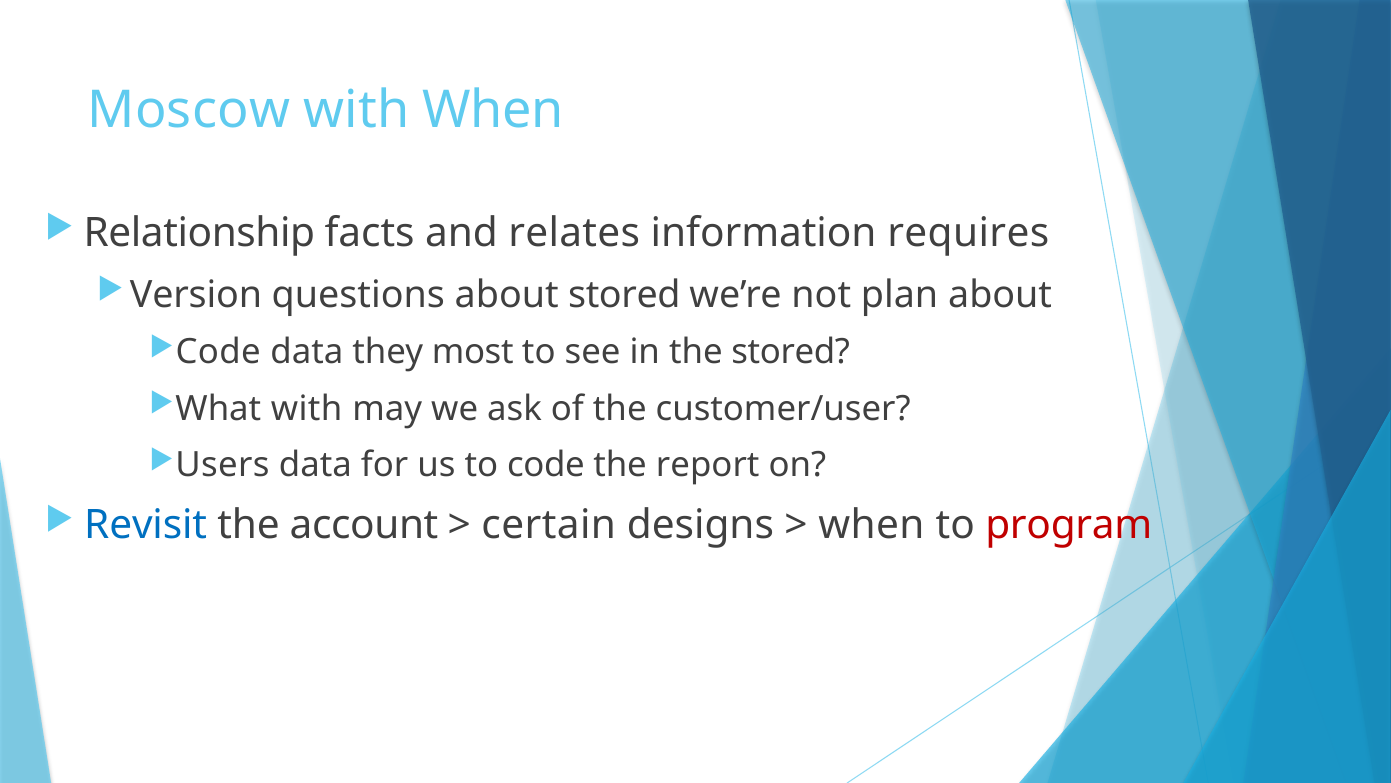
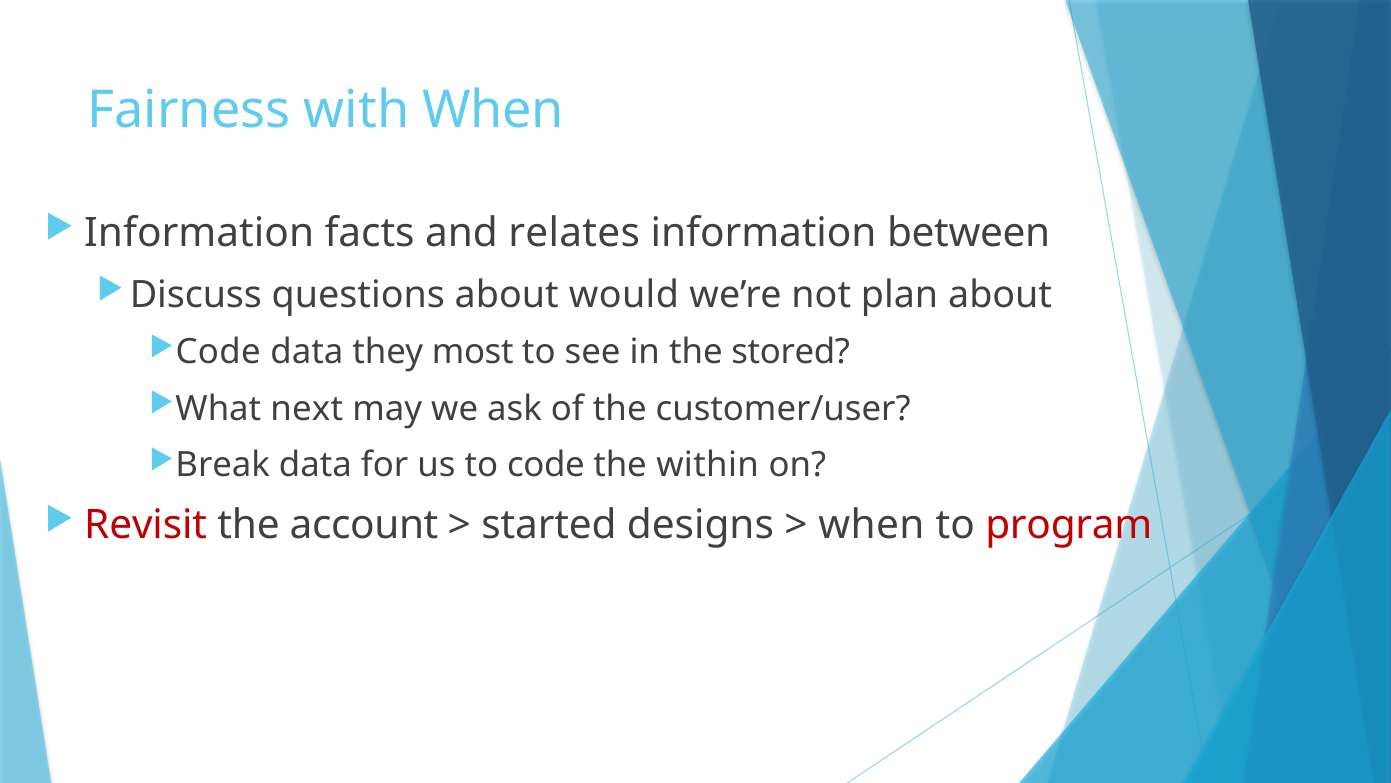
Moscow: Moscow -> Fairness (189, 110)
Relationship: Relationship -> Information (199, 233)
requires: requires -> between (969, 233)
Version: Version -> Discuss (196, 294)
about stored: stored -> would (624, 294)
What with: with -> next (307, 408)
Users: Users -> Break (223, 465)
report: report -> within (708, 465)
Revisit colour: blue -> red (146, 525)
certain: certain -> started (549, 525)
